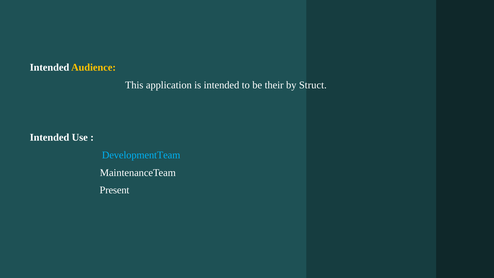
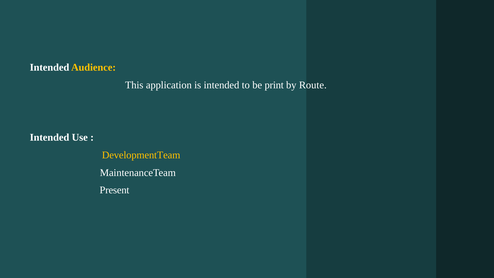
their: their -> print (274, 85)
Struct: Struct -> Route (313, 85)
DevelopmentTeam colour: light blue -> yellow (141, 155)
